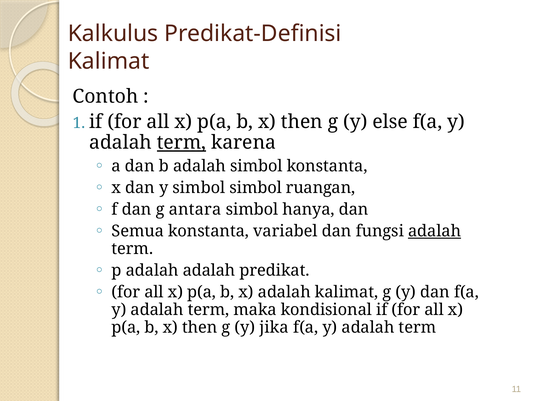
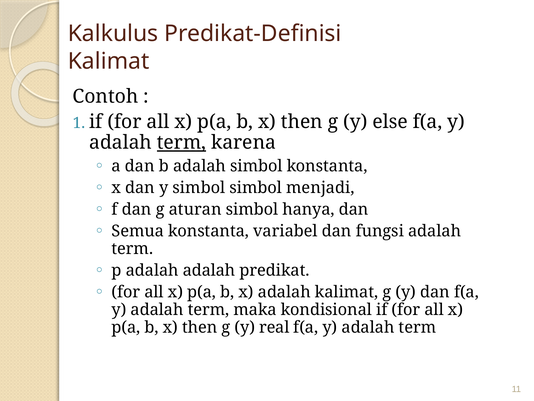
ruangan: ruangan -> menjadi (320, 187)
antara: antara -> aturan (195, 209)
adalah underline: present -> none (435, 231)
jika: jika -> real (274, 327)
